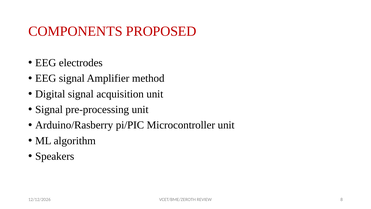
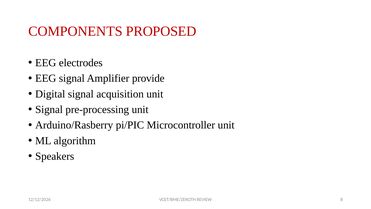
method: method -> provide (148, 78)
